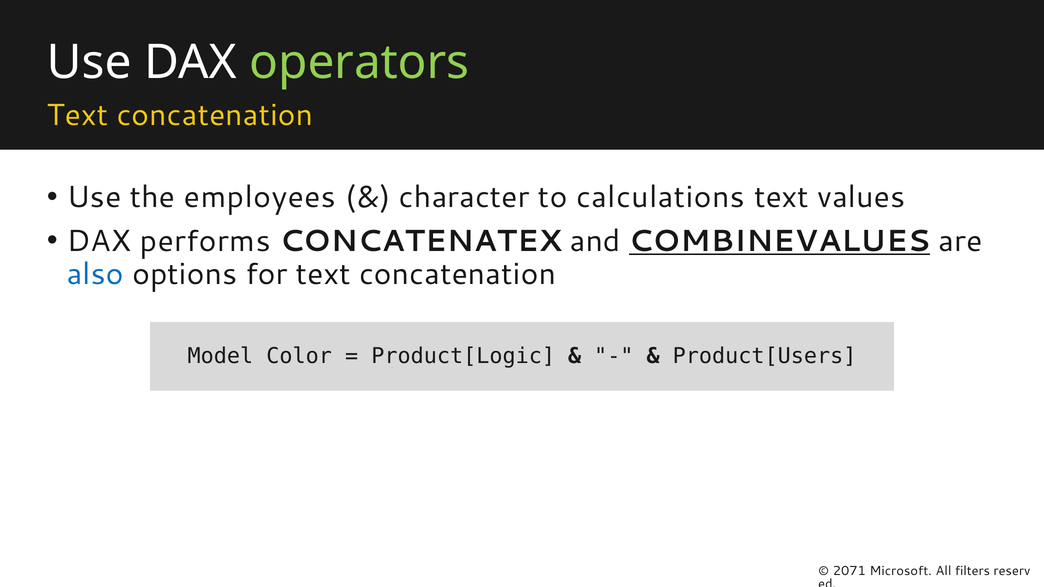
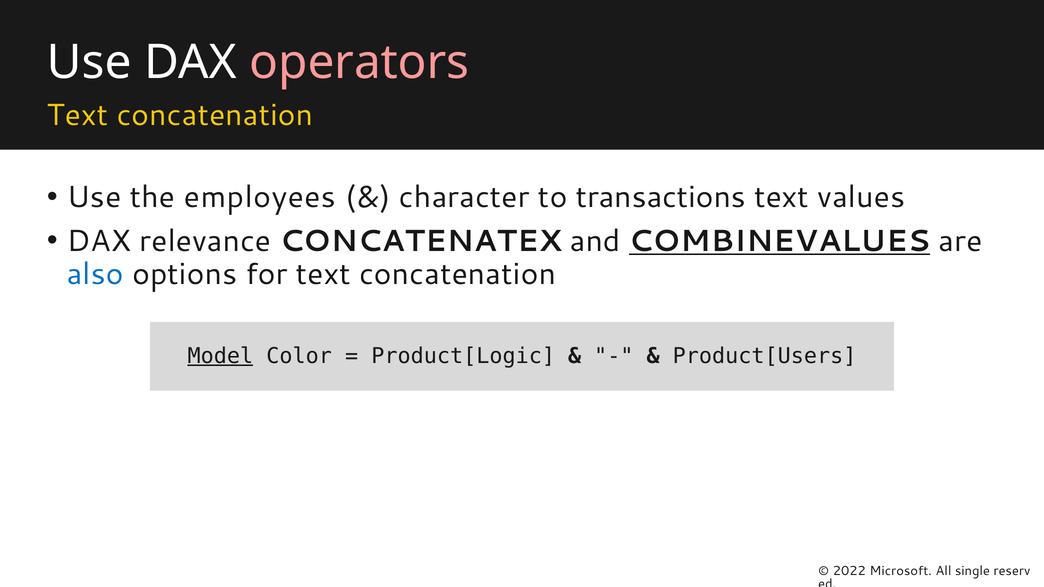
operators colour: light green -> pink (359, 62)
calculations: calculations -> transactions (661, 197)
performs: performs -> relevance (205, 241)
Model underline: none -> present (220, 356)
2071: 2071 -> 2022 (849, 571)
filters: filters -> single (972, 571)
